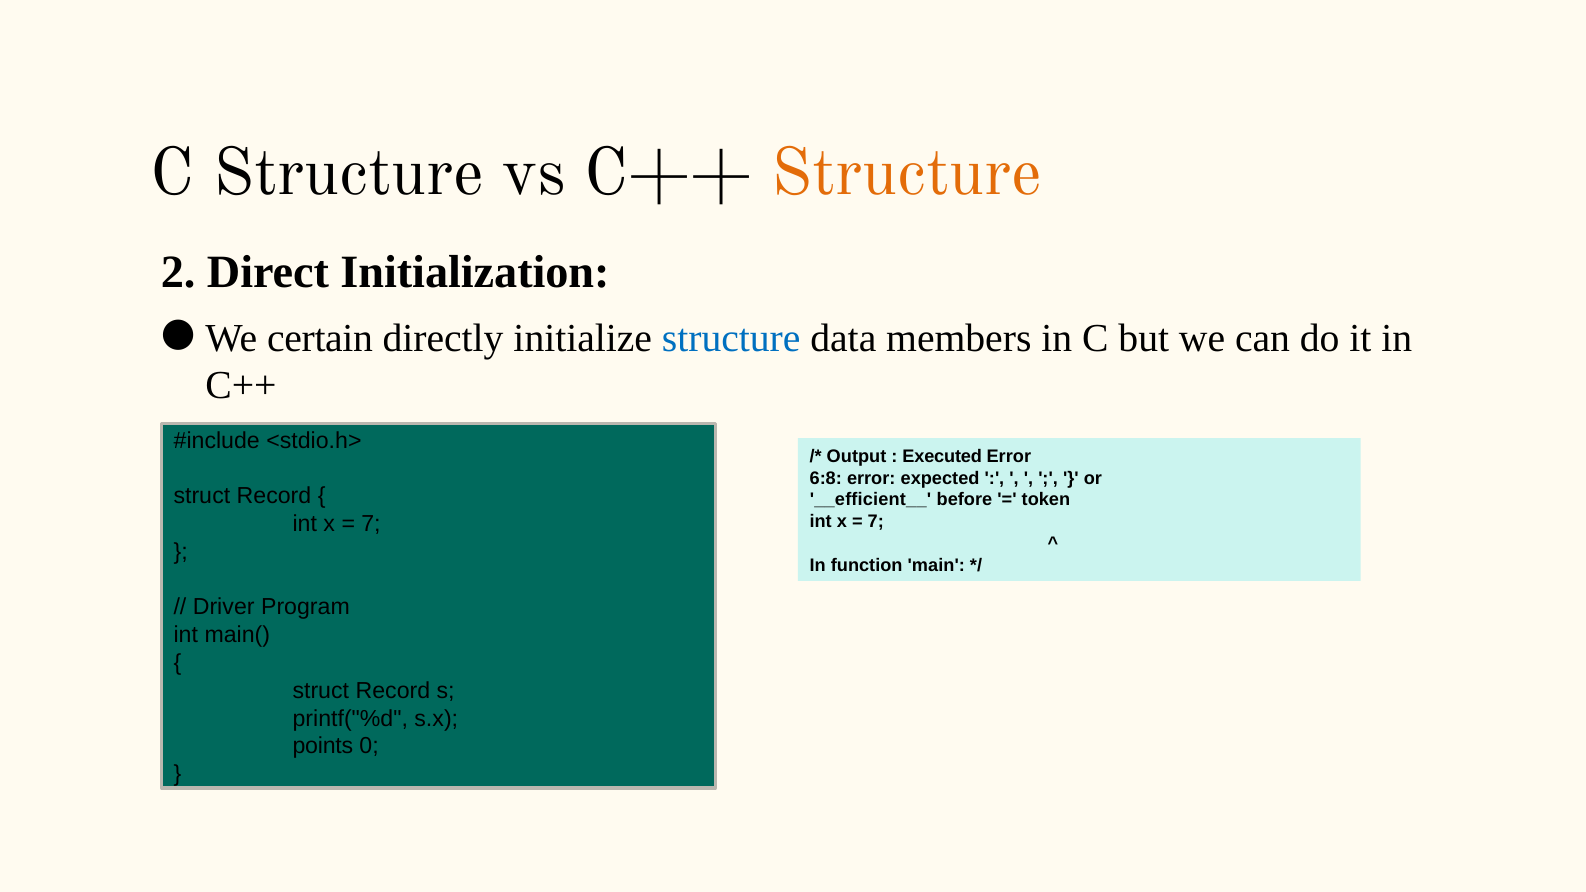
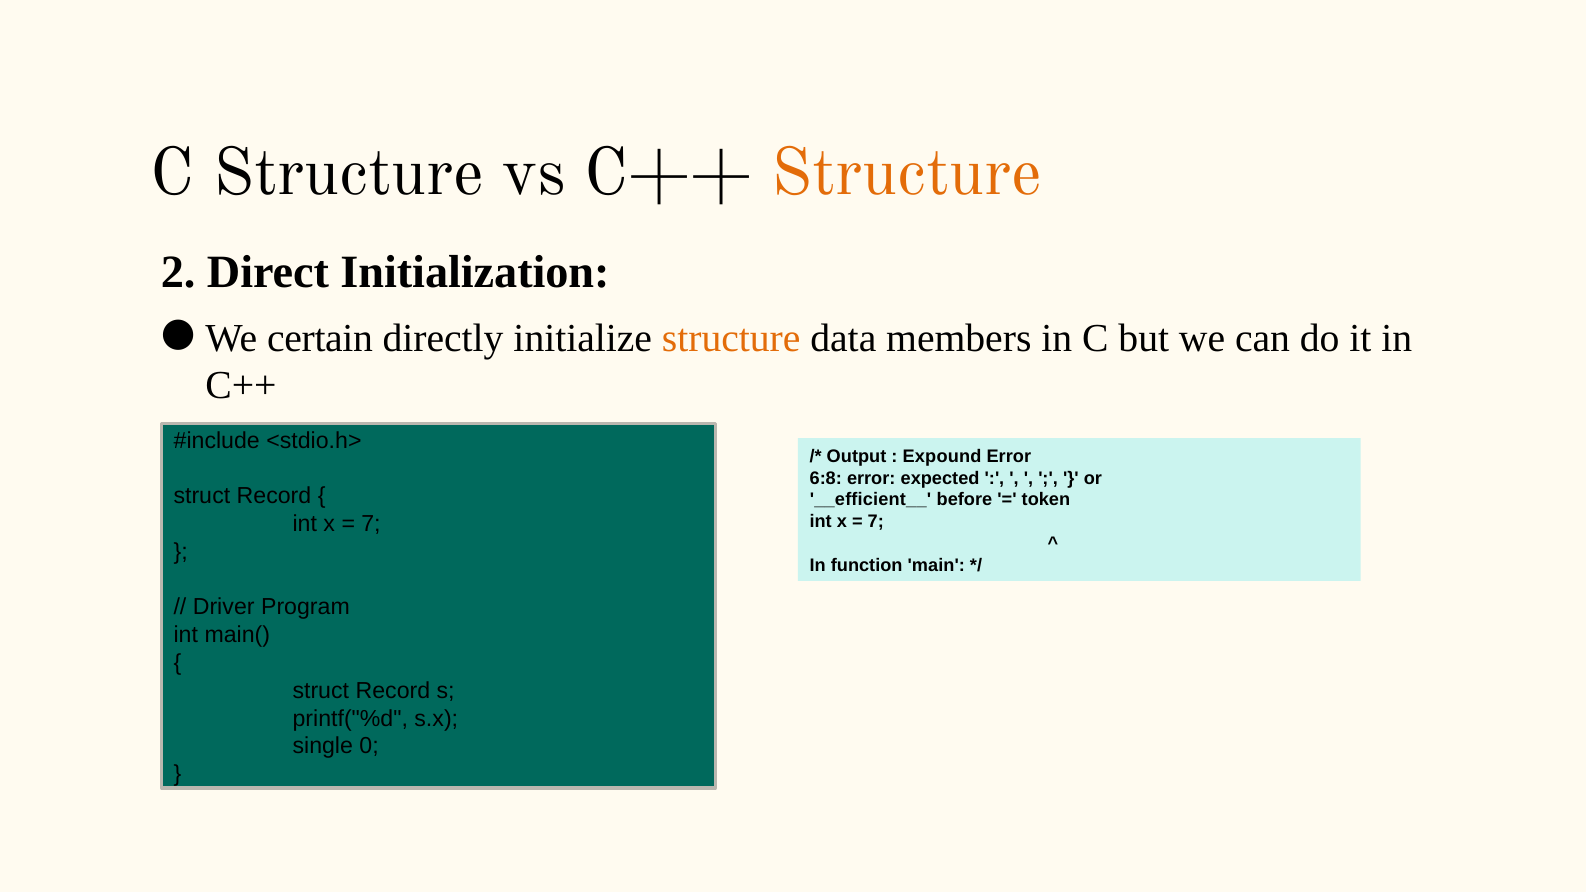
structure colour: blue -> orange (731, 338)
Executed: Executed -> Expound (942, 456)
points: points -> single (323, 746)
